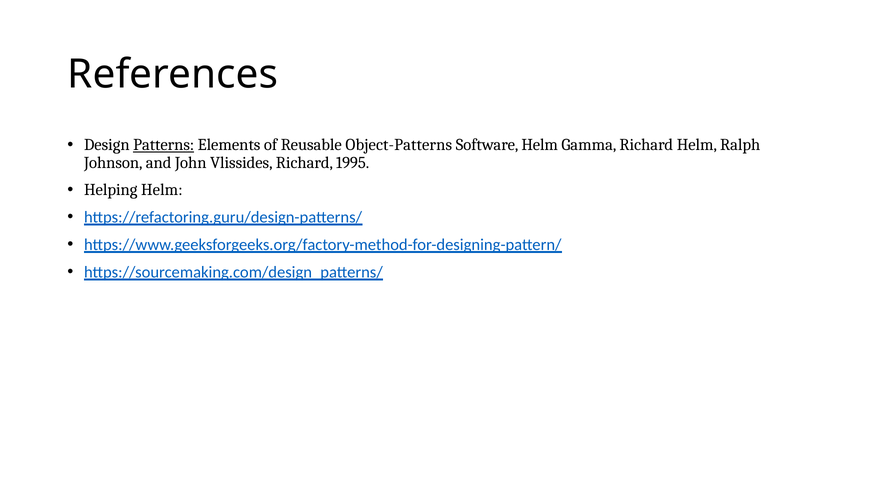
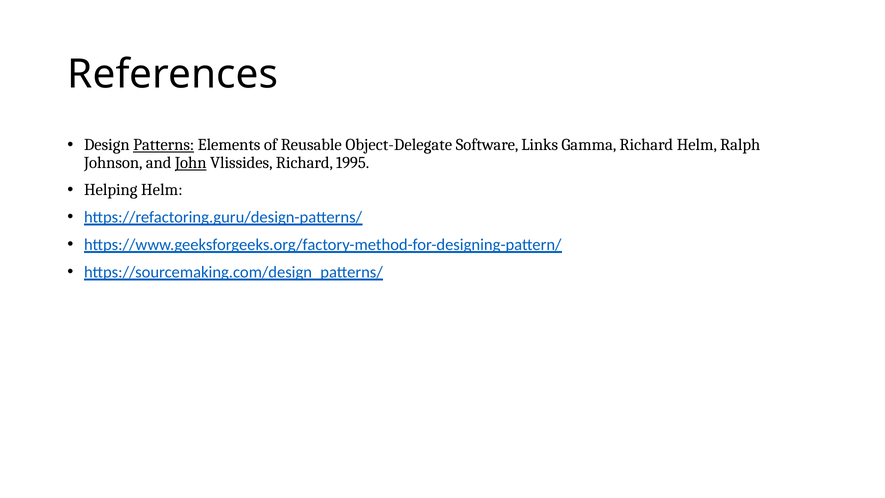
Object-Patterns: Object-Patterns -> Object-Delegate (399, 145)
Software Helm: Helm -> Links (540, 145)
John underline: none -> present (191, 163)
